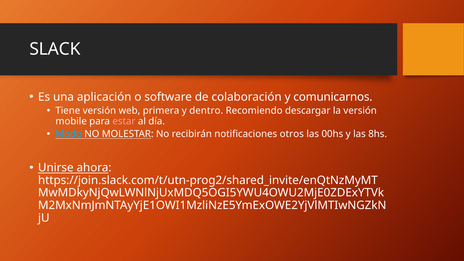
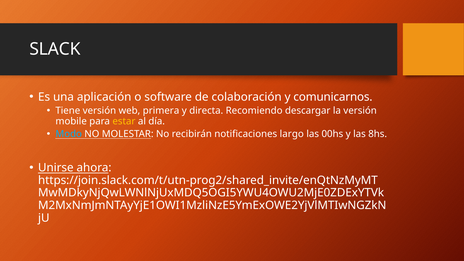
dentro: dentro -> directa (206, 111)
estar colour: pink -> yellow (124, 121)
otros: otros -> largo (292, 134)
